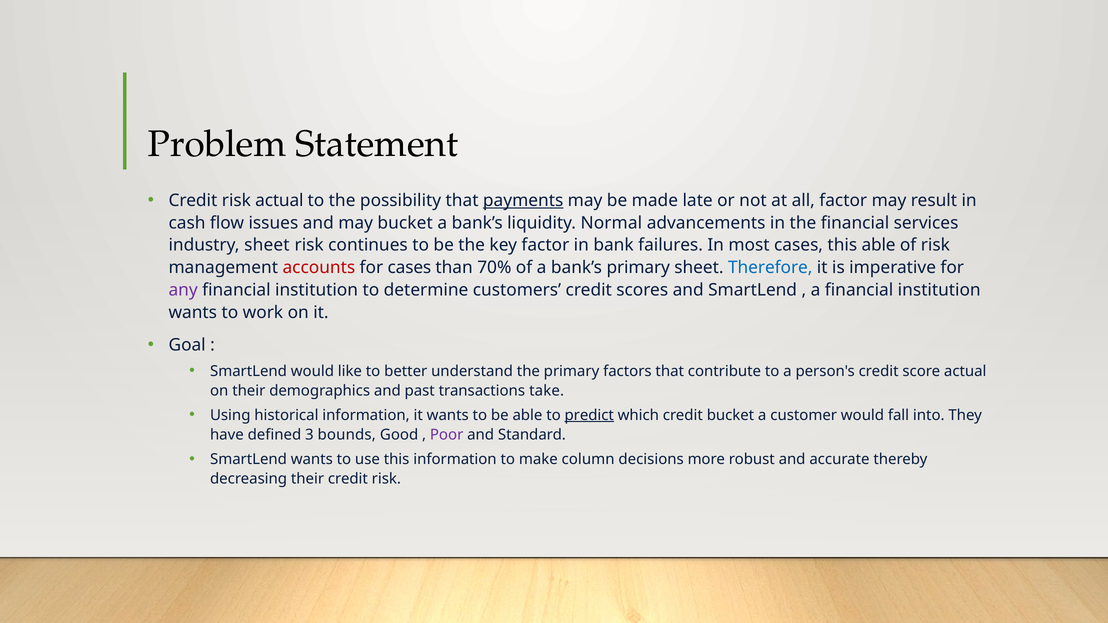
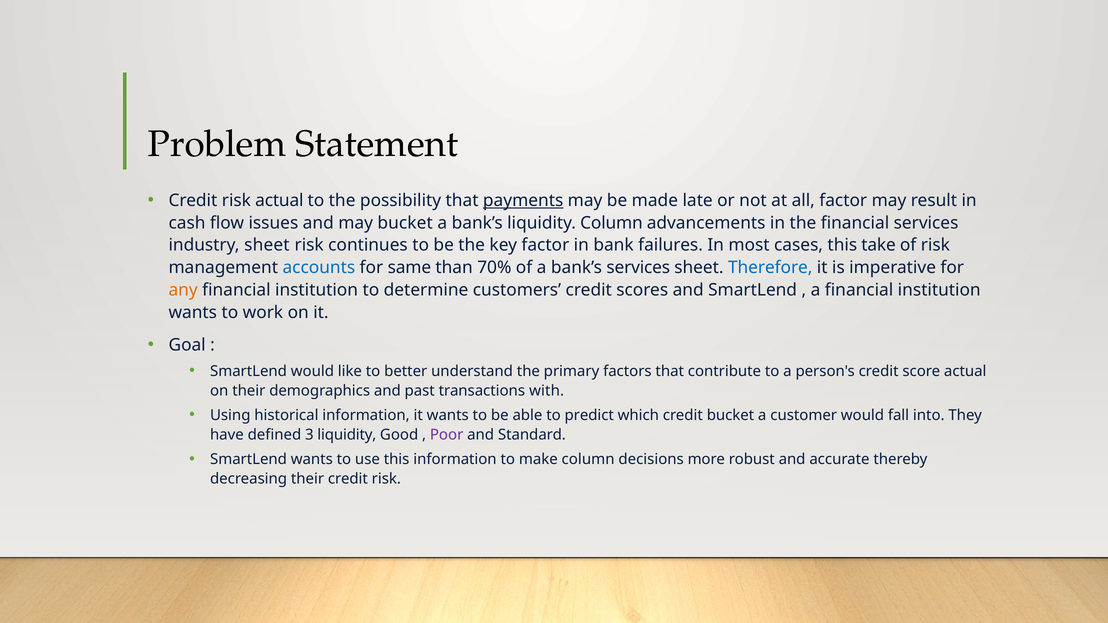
liquidity Normal: Normal -> Column (611, 223)
this able: able -> take (879, 245)
accounts colour: red -> blue (319, 268)
for cases: cases -> same (409, 268)
bank’s primary: primary -> services (638, 268)
any colour: purple -> orange (183, 290)
take: take -> with (547, 391)
predict underline: present -> none (589, 415)
3 bounds: bounds -> liquidity (347, 435)
